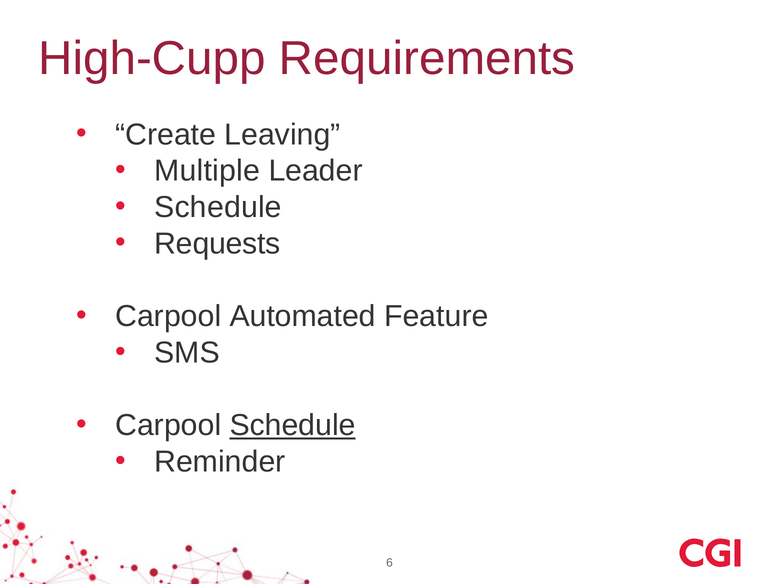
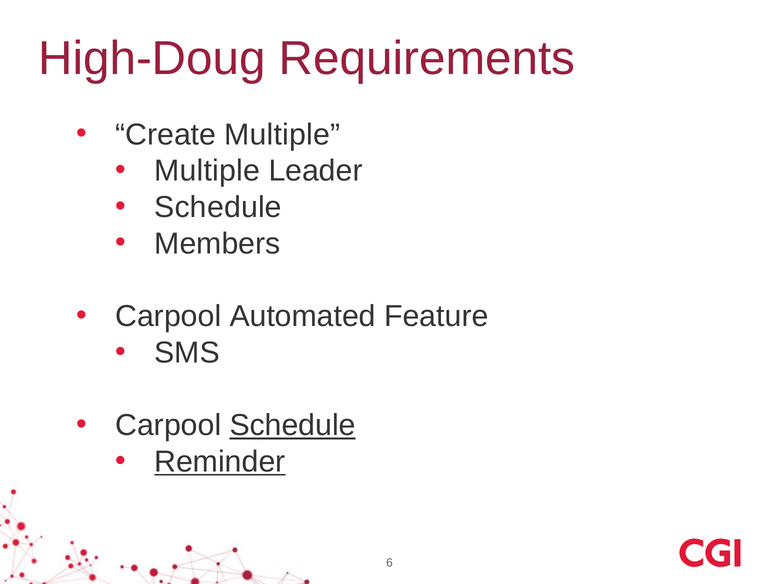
High-Cupp: High-Cupp -> High-Doug (152, 58)
Create Leaving: Leaving -> Multiple (282, 135)
Requests: Requests -> Members (217, 244)
Reminder underline: none -> present (220, 462)
